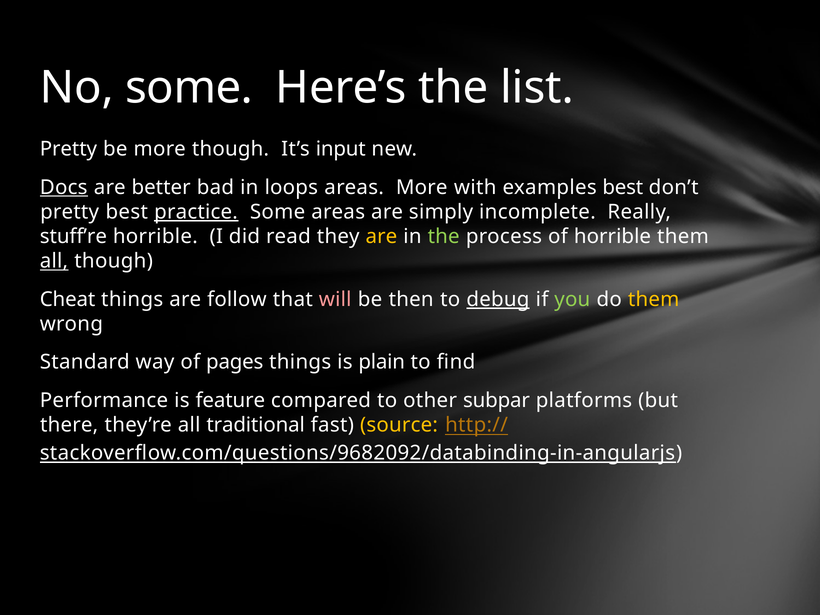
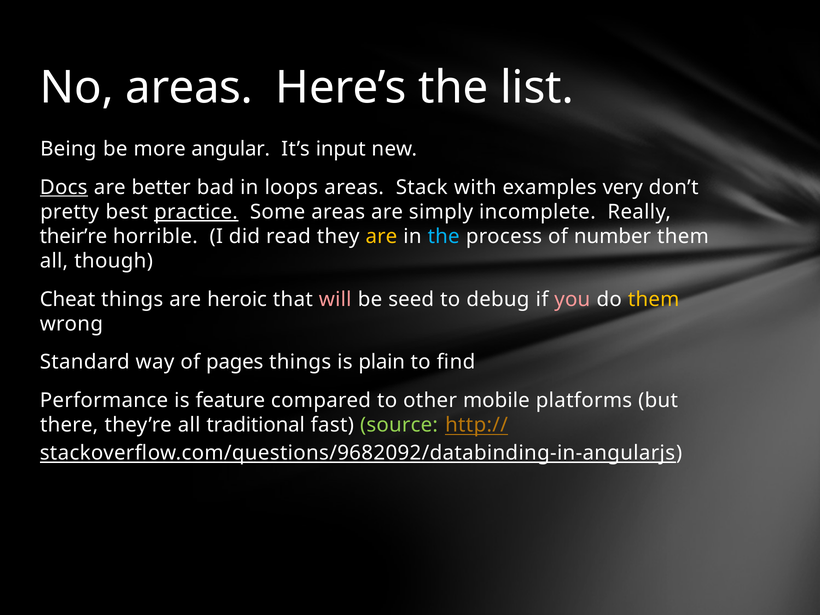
No some: some -> areas (189, 88)
Pretty: Pretty -> Being (68, 149)
more though: though -> angular (231, 149)
areas More: More -> Stack (422, 187)
examples best: best -> very (623, 187)
stuff’re: stuff’re -> their’re (73, 236)
the colour: light green -> light blue (444, 236)
of horrible: horrible -> number (613, 236)
all underline: present -> none (54, 261)
follow: follow -> heroic (237, 299)
then: then -> seed (411, 299)
debug underline: present -> none (498, 299)
you colour: light green -> pink (572, 299)
subpar: subpar -> mobile (496, 400)
source colour: yellow -> light green (399, 425)
